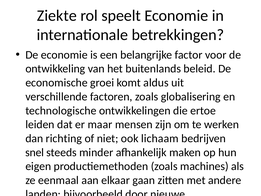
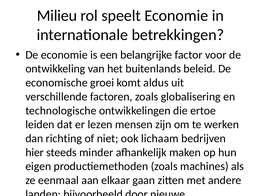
Ziekte: Ziekte -> Milieu (57, 16)
maar: maar -> lezen (100, 124)
snel: snel -> hier (35, 152)
